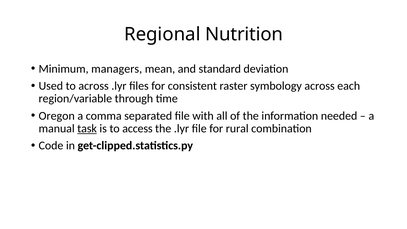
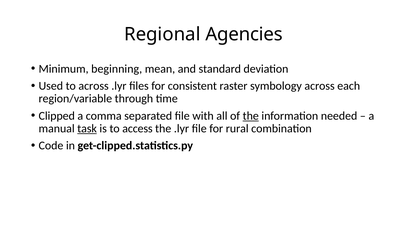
Nutrition: Nutrition -> Agencies (244, 34)
managers: managers -> beginning (117, 69)
Oregon: Oregon -> Clipped (57, 116)
the underline: none -> present (251, 116)
